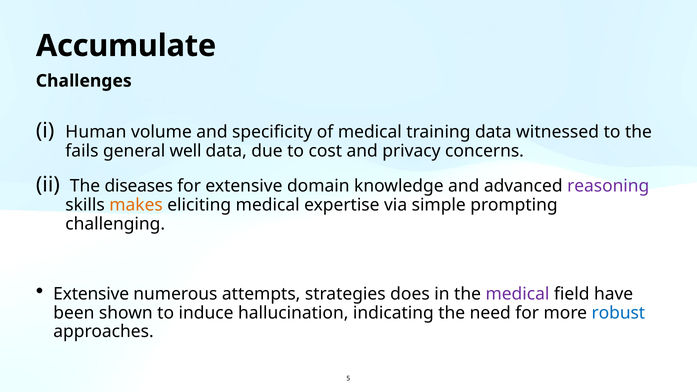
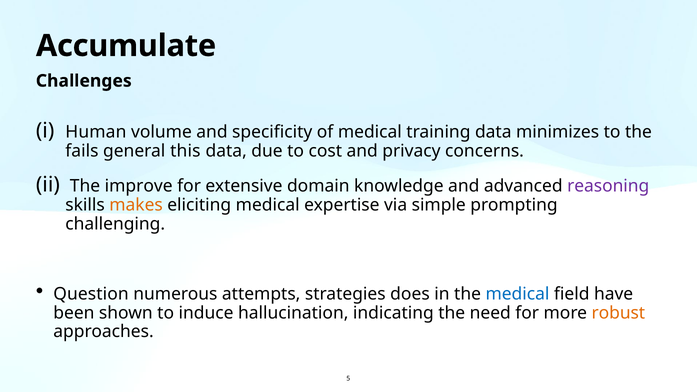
witnessed: witnessed -> minimizes (558, 132)
well: well -> this (185, 151)
diseases: diseases -> improve (139, 186)
Extensive: Extensive -> Question (91, 294)
medical colour: purple -> blue (517, 294)
robust colour: blue -> orange (618, 313)
